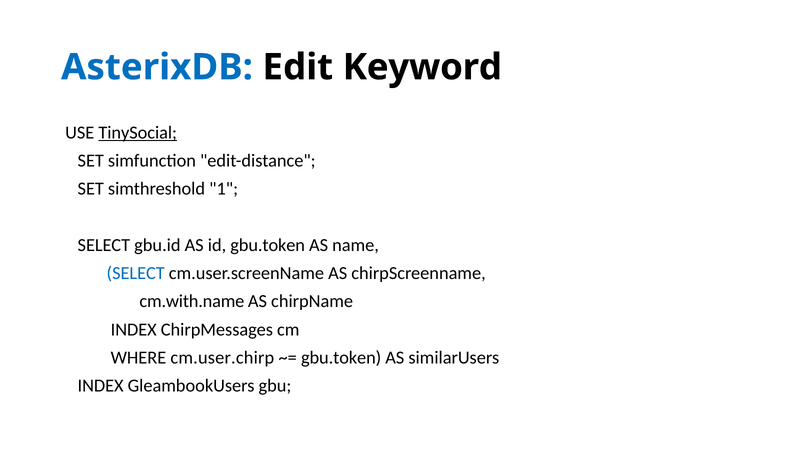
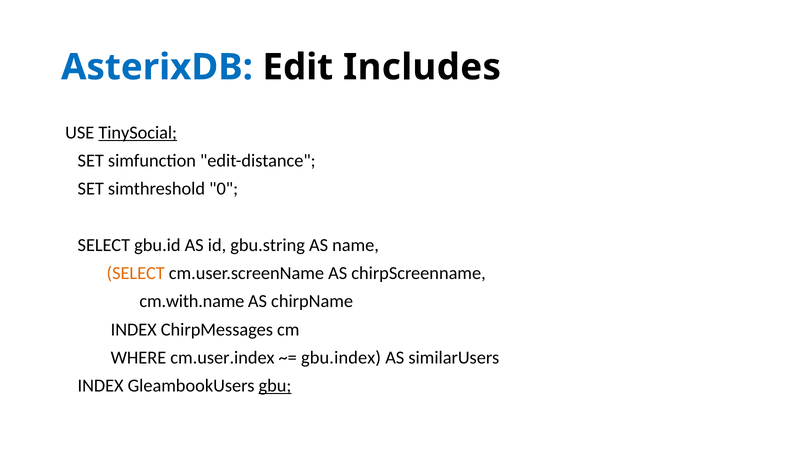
Keyword: Keyword -> Includes (422, 67)
1: 1 -> 0 (224, 189)
id gbu.token: gbu.token -> gbu.string (268, 245)
SELECT colour: blue -> orange (136, 274)
cm.user.chirp: cm.user.chirp -> cm.user.index (222, 358)
gbu.token: gbu.token -> gbu.index (341, 358)
gbu underline: none -> present (275, 386)
